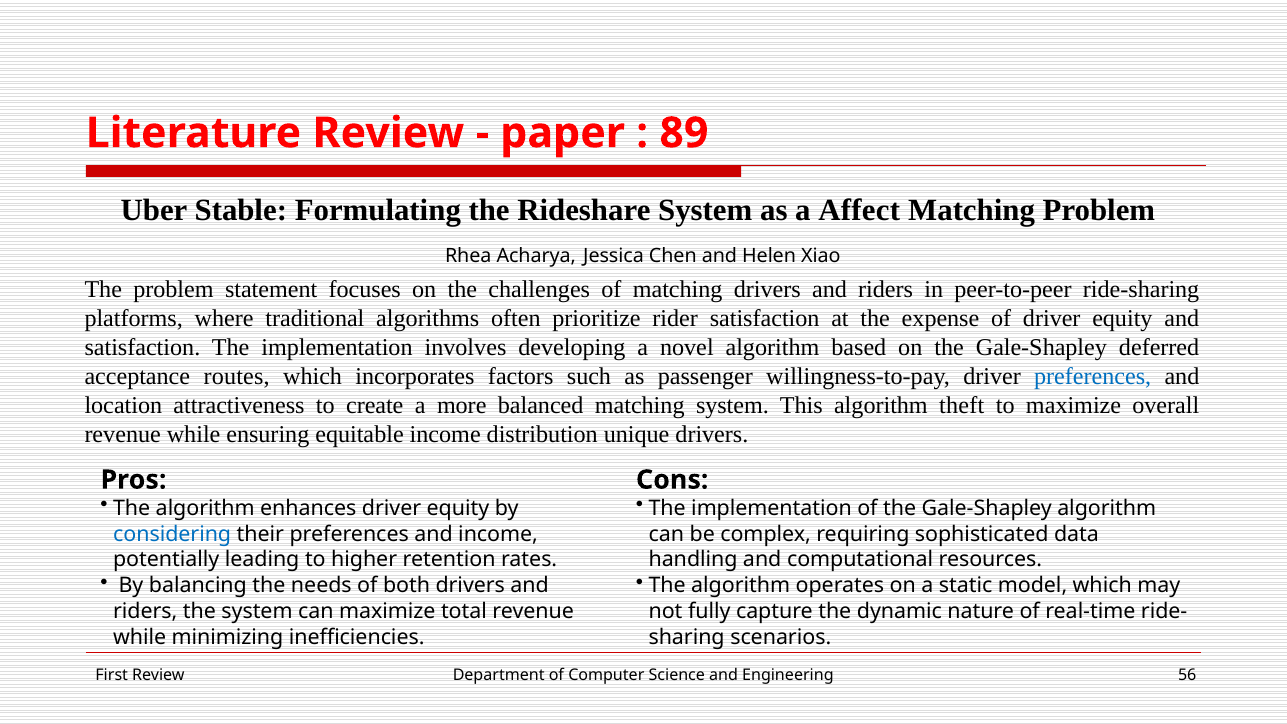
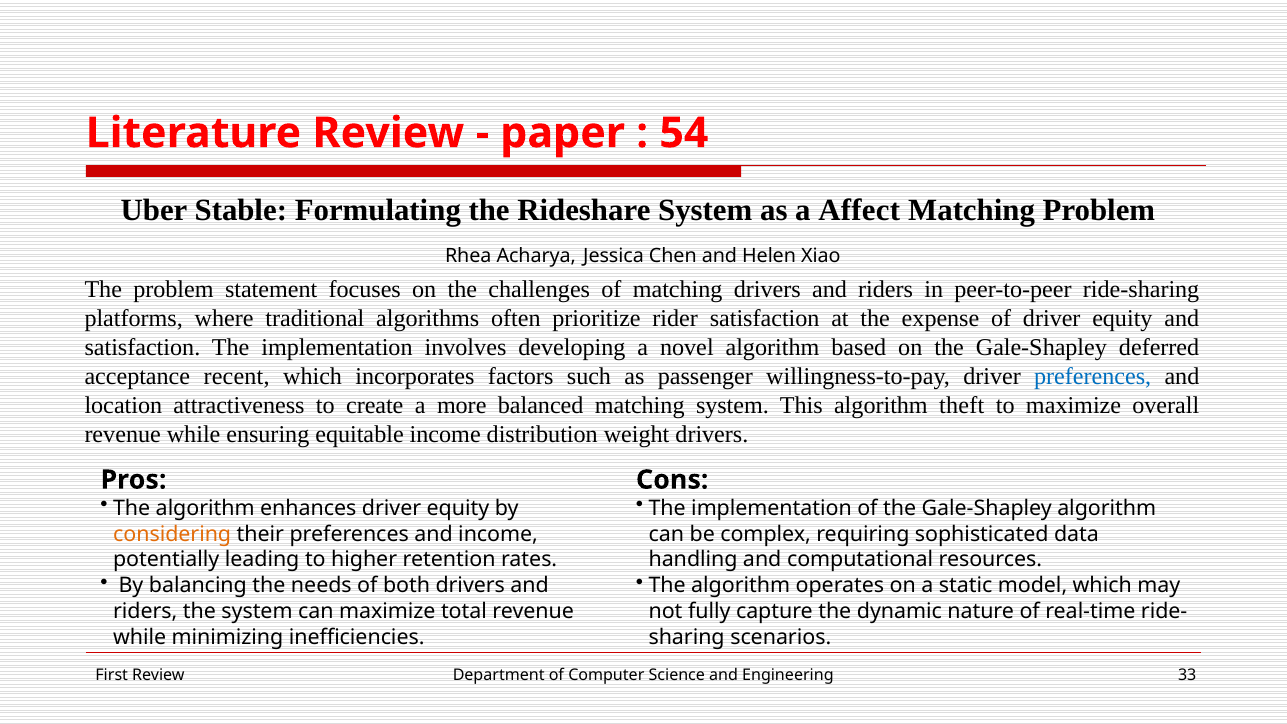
89: 89 -> 54 (684, 133)
routes: routes -> recent (237, 376)
unique: unique -> weight (637, 434)
considering colour: blue -> orange (172, 534)
56: 56 -> 33 (1187, 675)
